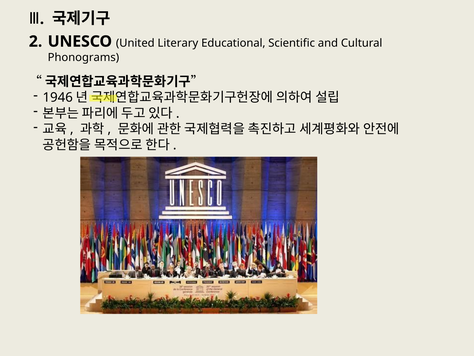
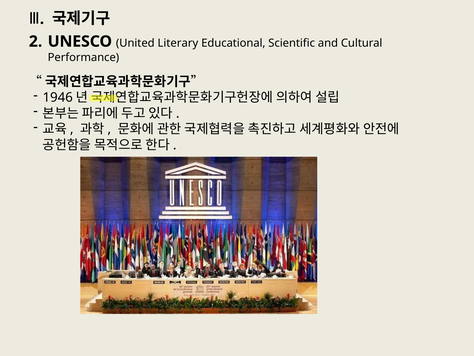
Phonograms: Phonograms -> Performance (83, 57)
